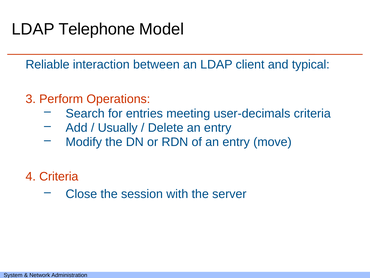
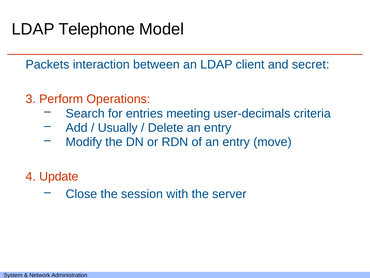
Reliable: Reliable -> Packets (47, 64)
typical: typical -> secret (311, 64)
4 Criteria: Criteria -> Update (59, 176)
